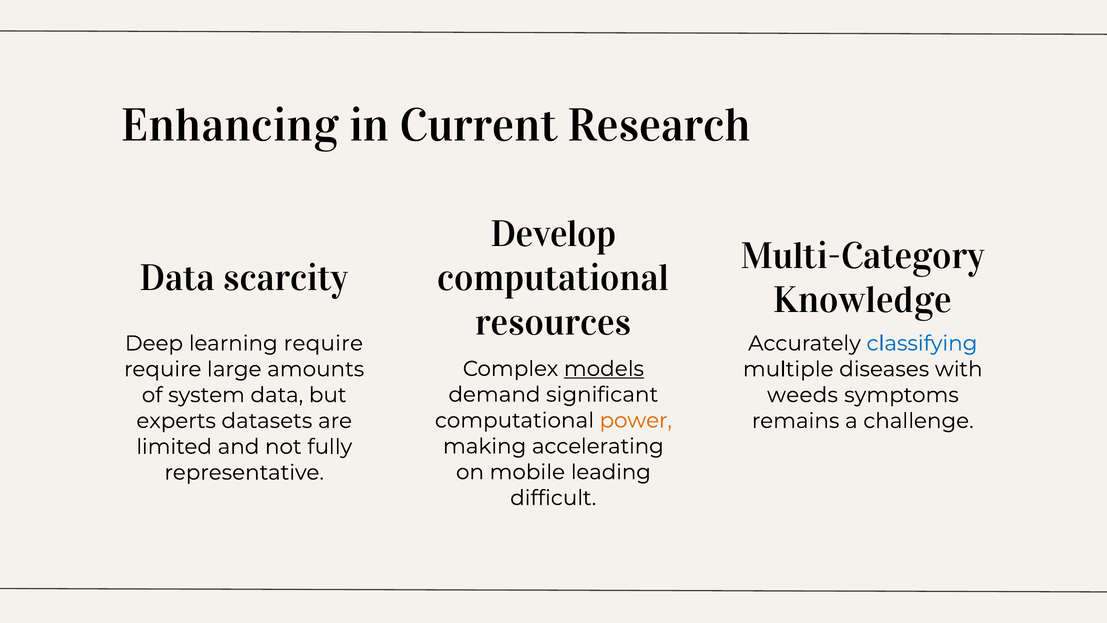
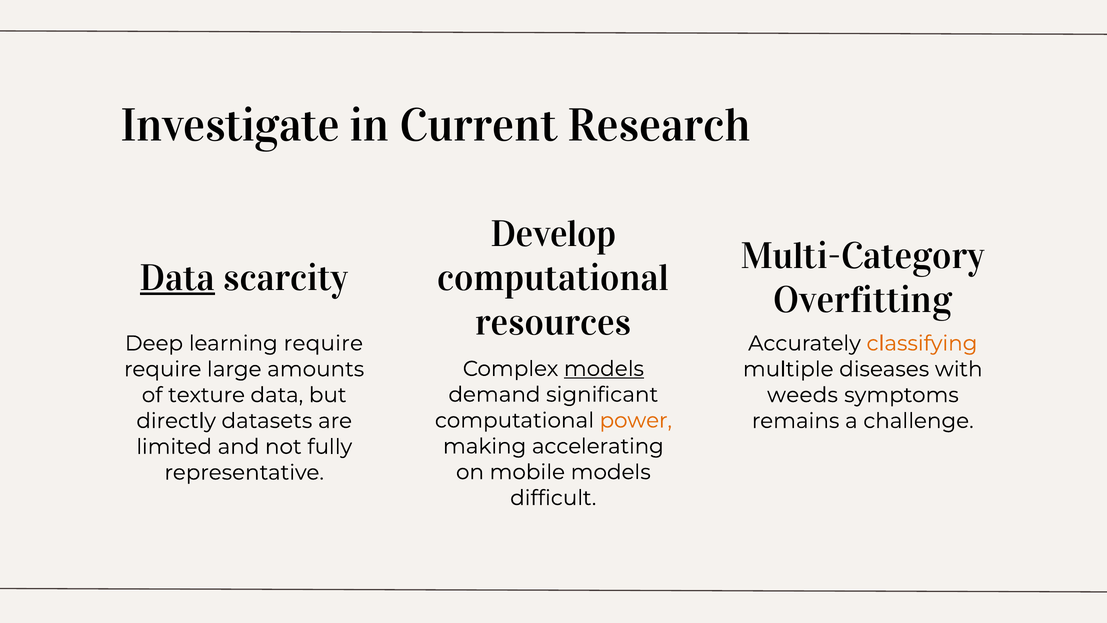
Enhancing: Enhancing -> Investigate (230, 125)
Data underline: none -> present (177, 278)
Knowledge: Knowledge -> Overfitting (863, 300)
classifying colour: blue -> orange (922, 343)
system: system -> texture (207, 395)
experts: experts -> directly (176, 421)
mobile leading: leading -> models (611, 472)
